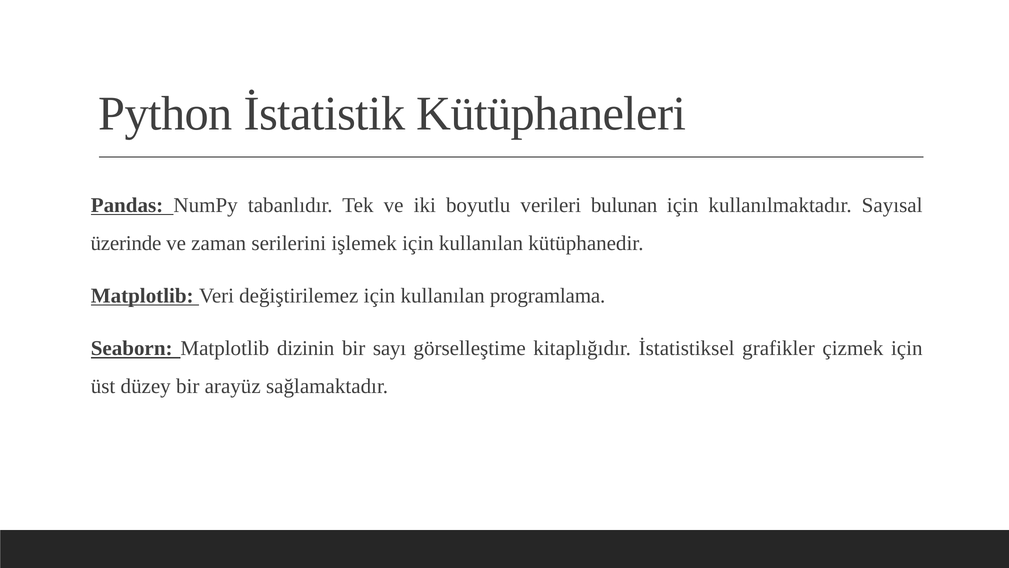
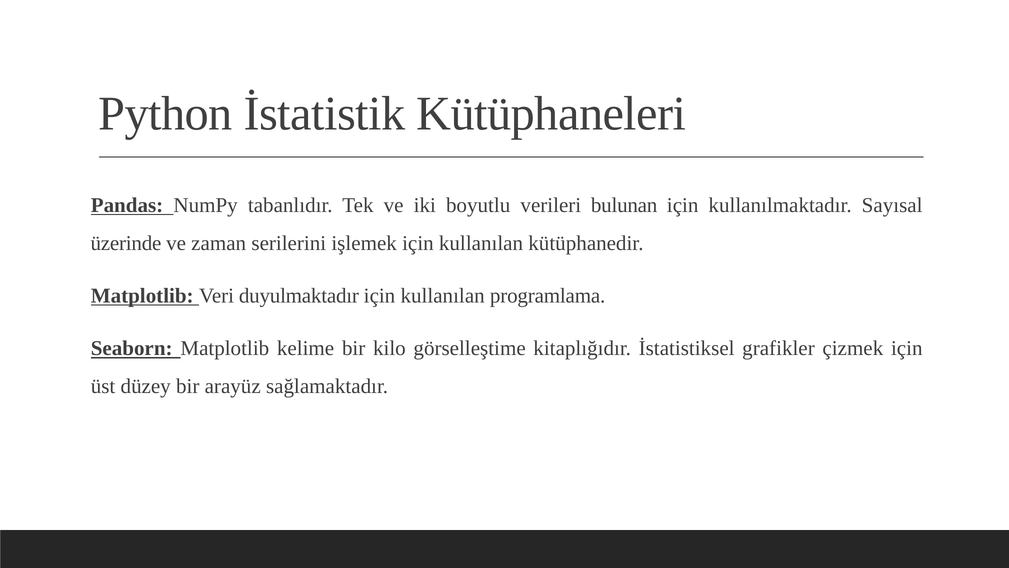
değiştirilemez: değiştirilemez -> duyulmaktadır (299, 296)
dizinin: dizinin -> kelime (306, 348)
sayı: sayı -> kilo (389, 348)
